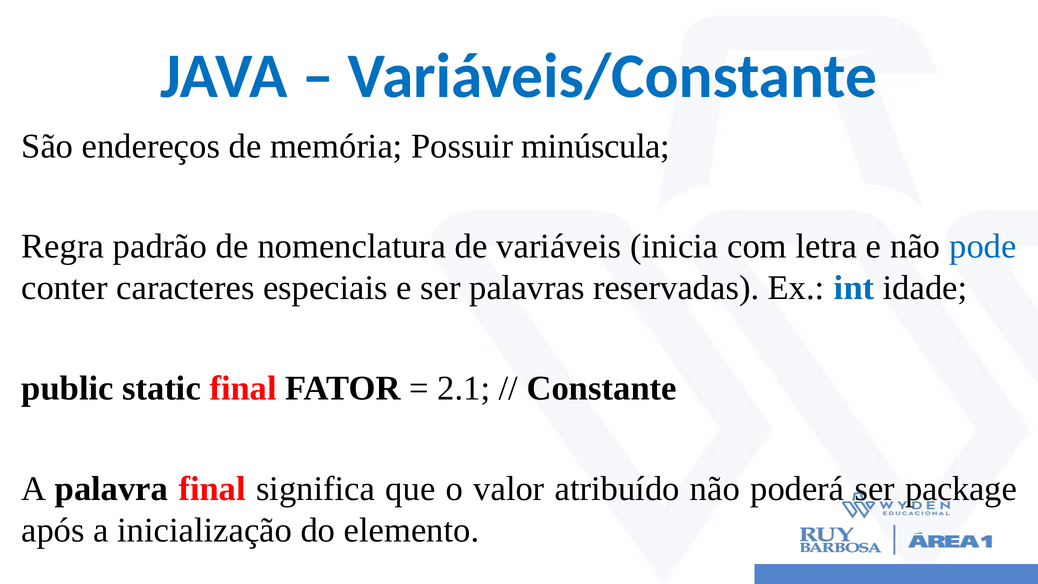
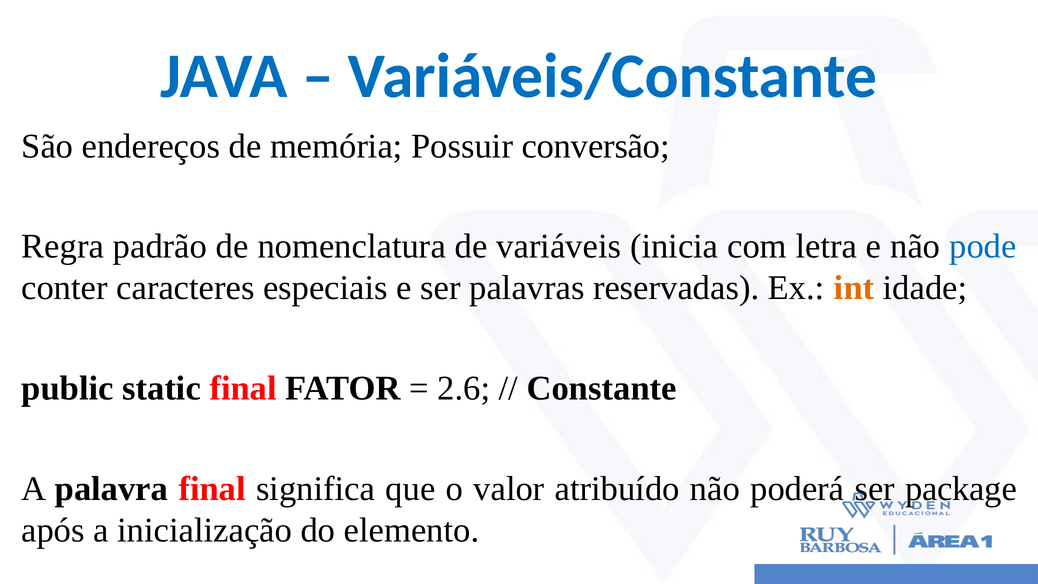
minúscula: minúscula -> conversão (596, 146)
int colour: blue -> orange (854, 288)
2.1: 2.1 -> 2.6 (464, 388)
